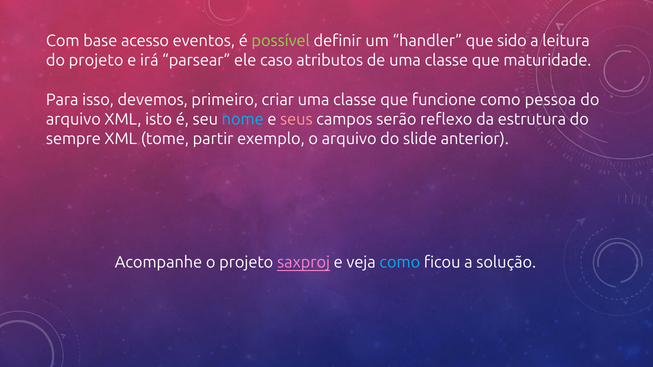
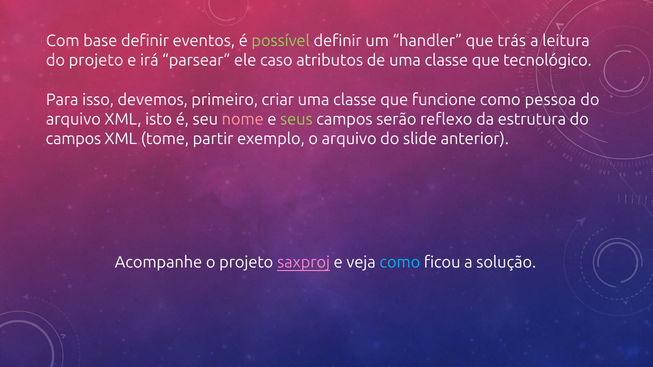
base acesso: acesso -> definir (145, 41)
sido: sido -> trás (512, 41)
maturidade: maturidade -> tecnológico (547, 61)
nome colour: light blue -> pink (243, 119)
seus colour: pink -> light green (296, 119)
sempre: sempre -> campos (73, 139)
